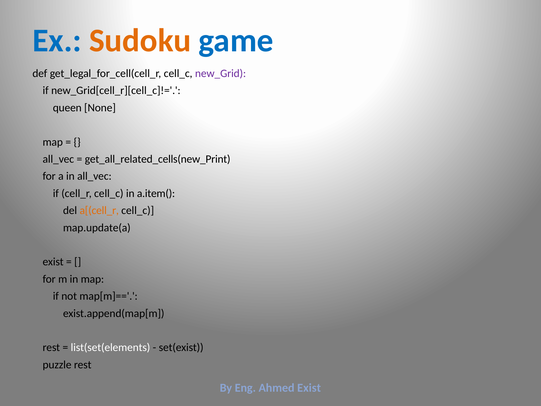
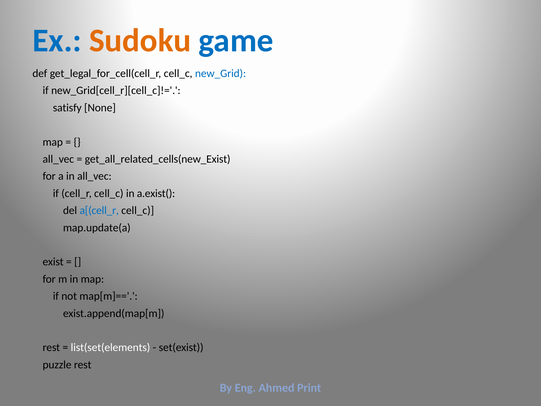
new_Grid colour: purple -> blue (221, 73)
queen: queen -> satisfy (67, 108)
get_all_related_cells(new_Print: get_all_related_cells(new_Print -> get_all_related_cells(new_Exist (158, 159)
a.item(: a.item( -> a.exist( (156, 193)
a[(cell_r colour: orange -> blue (99, 210)
Ahmed Exist: Exist -> Print (309, 388)
